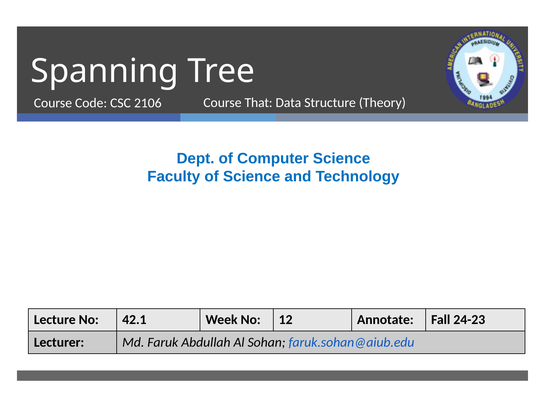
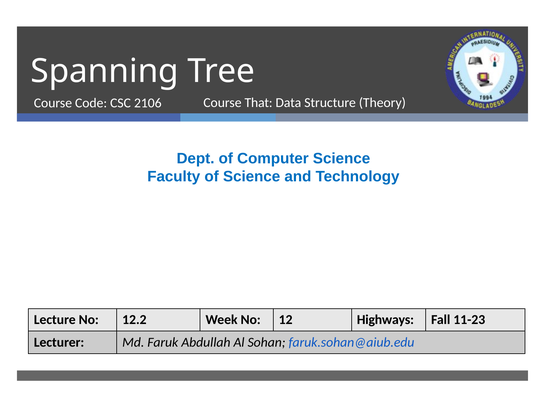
42.1: 42.1 -> 12.2 (134, 320)
Annotate: Annotate -> Highways (385, 320)
24-23: 24-23 -> 11-23 (469, 320)
